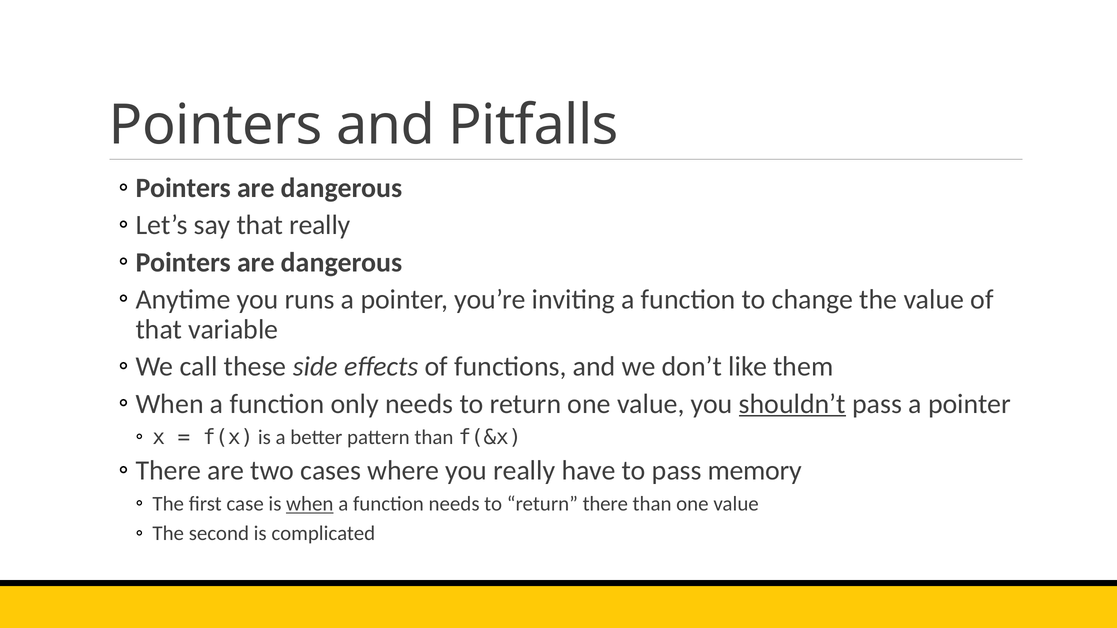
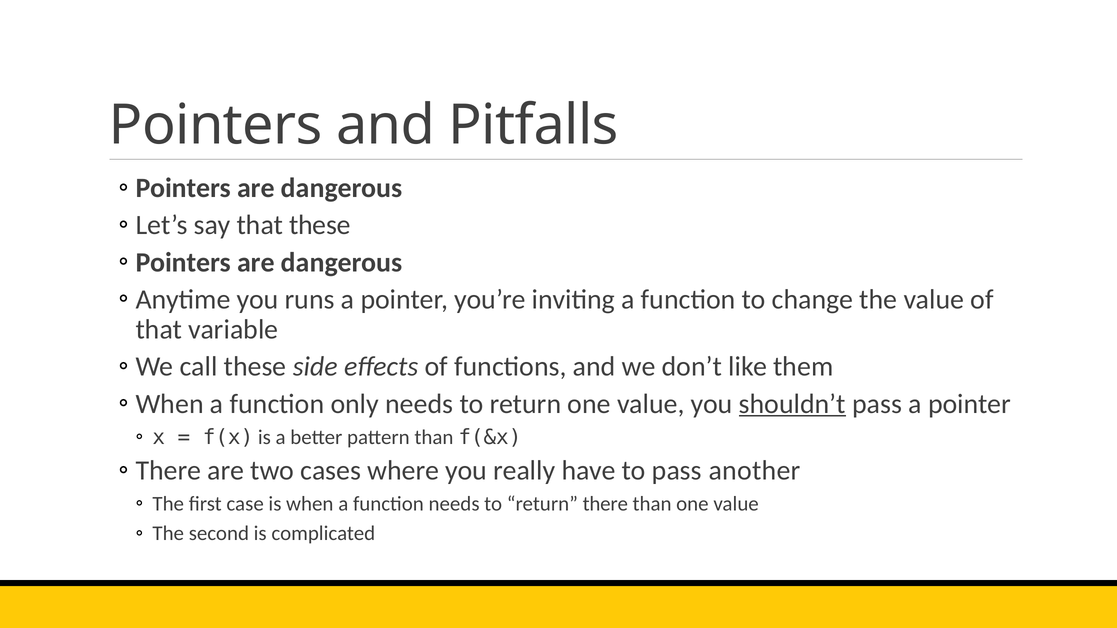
that really: really -> these (320, 225)
memory: memory -> another (755, 471)
when underline: present -> none (310, 504)
